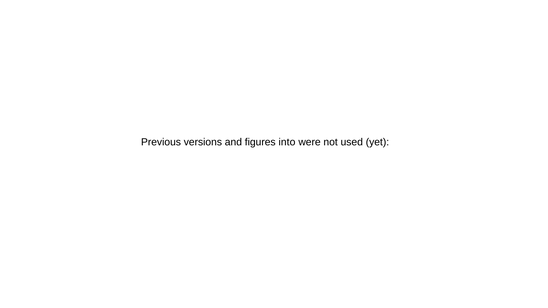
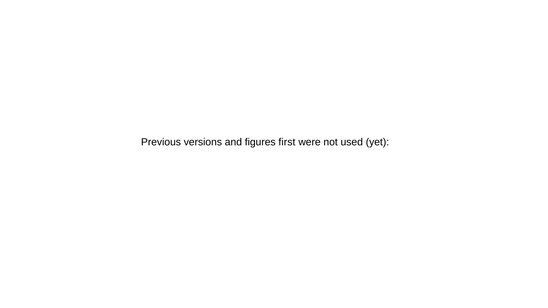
into: into -> first (287, 142)
